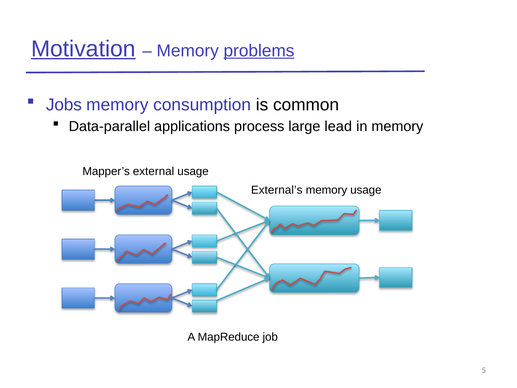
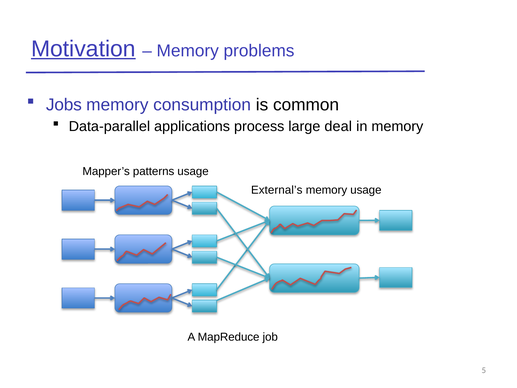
problems underline: present -> none (259, 51)
lead: lead -> deal (338, 126)
external: external -> patterns (154, 171)
